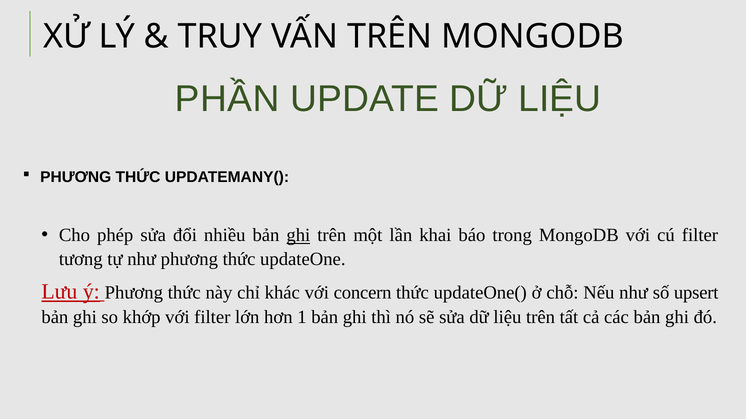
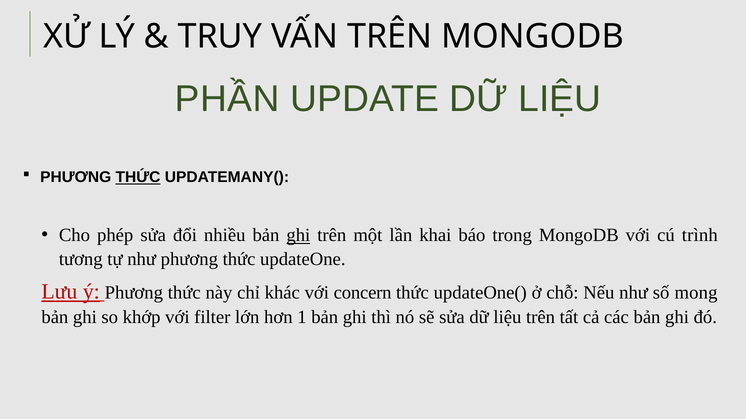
THỨC underline: none -> present (138, 178)
cú filter: filter -> trình (700, 236)
upsert: upsert -> mong (696, 293)
